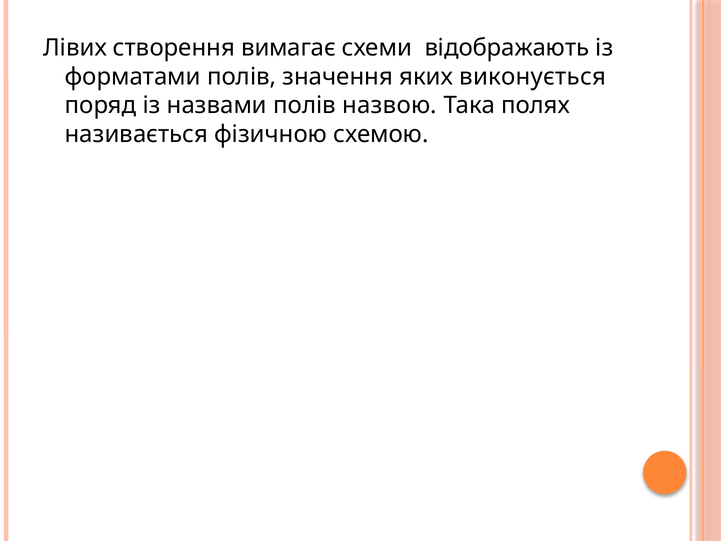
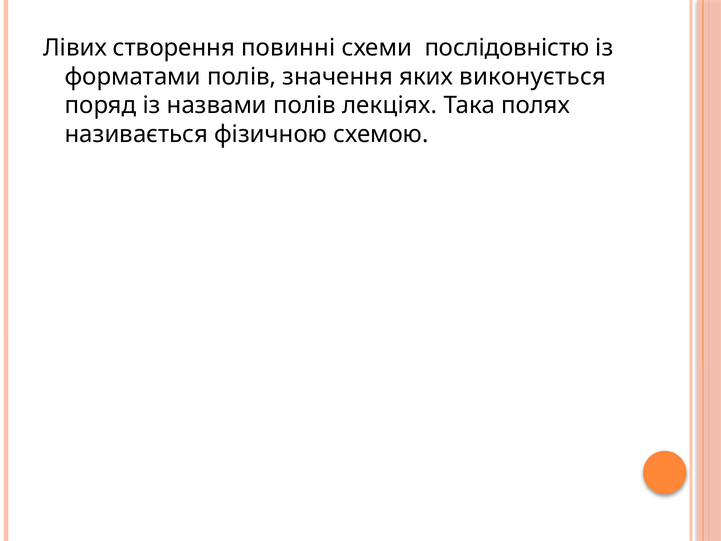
вимагає: вимагає -> повинні (288, 48)
відображають: відображають -> послідовністю (507, 48)
назвою: назвою -> лекціях (390, 105)
